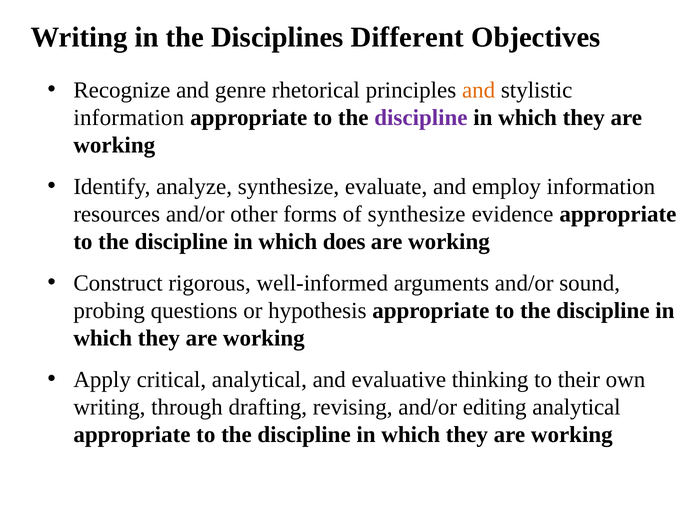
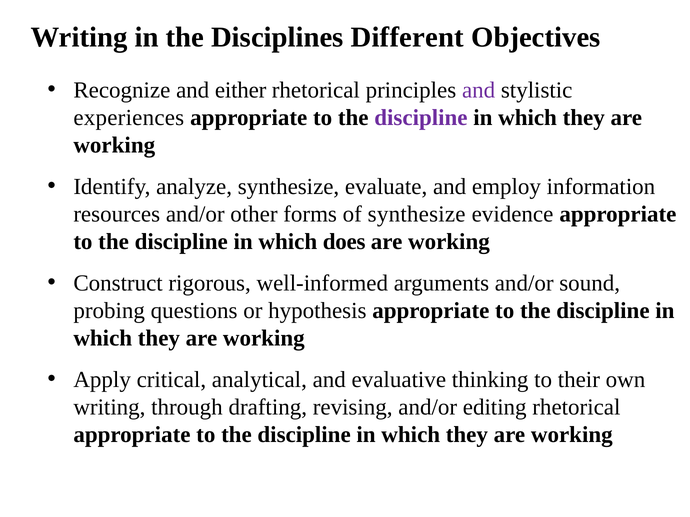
genre: genre -> either (241, 90)
and colour: orange -> purple (479, 90)
information: information -> experiences (129, 118)
editing analytical: analytical -> rhetorical (576, 408)
